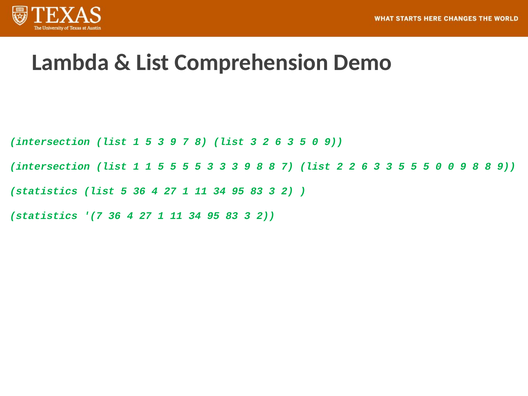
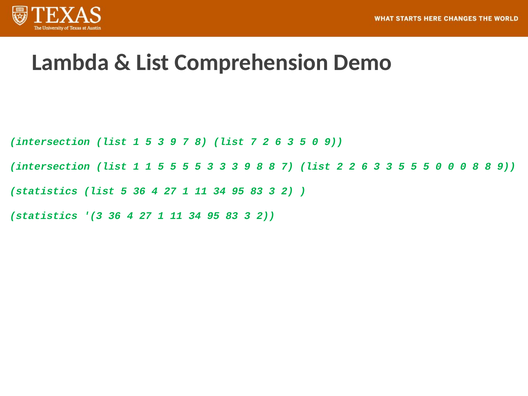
list 3: 3 -> 7 (253, 142)
0 0 9: 9 -> 0 (463, 167)
statistics 7: 7 -> 3 (93, 216)
